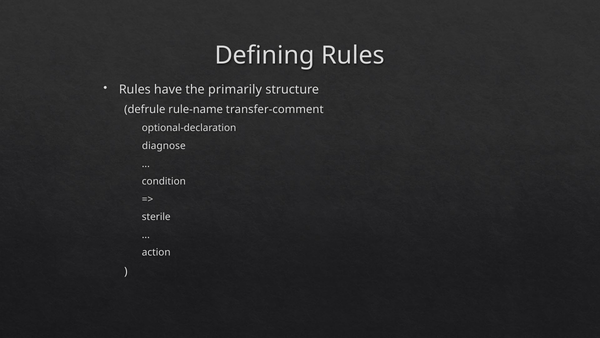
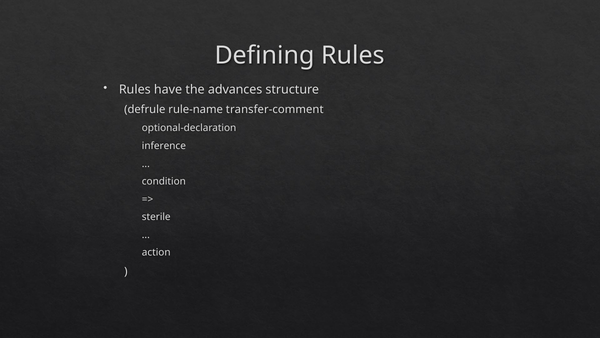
primarily: primarily -> advances (235, 89)
diagnose: diagnose -> inference (164, 146)
